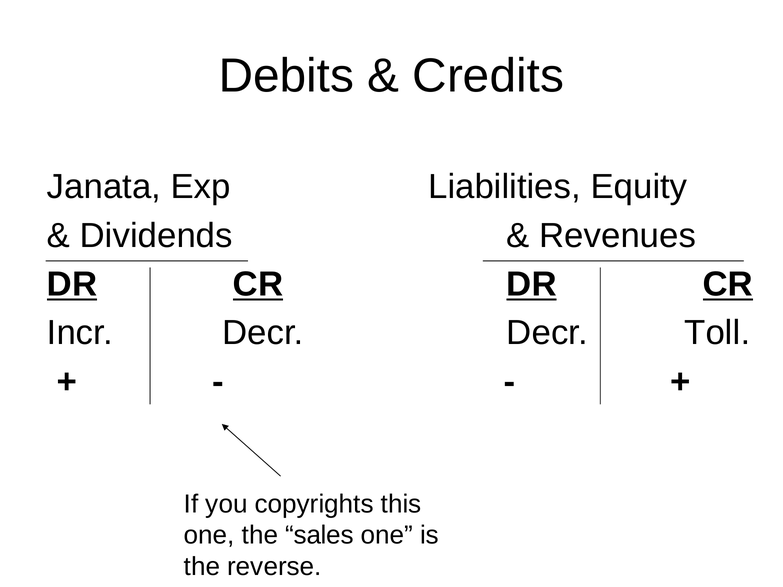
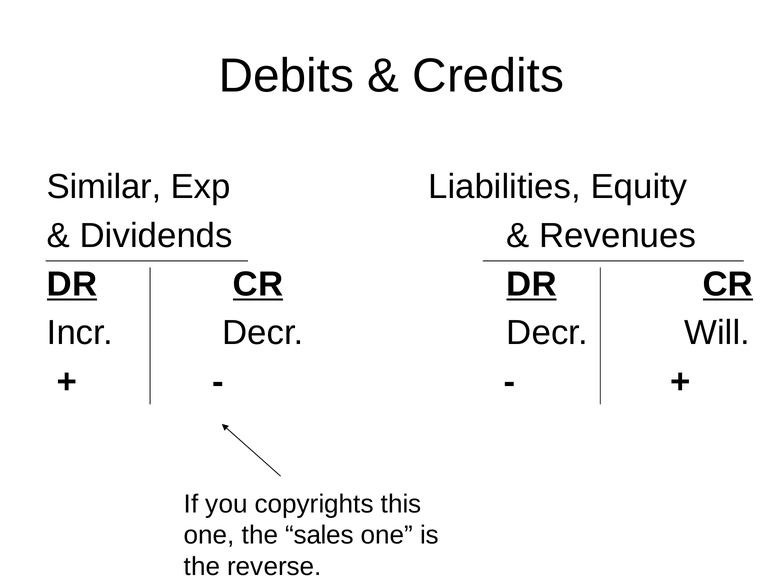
Janata: Janata -> Similar (104, 187)
Toll: Toll -> Will (717, 333)
